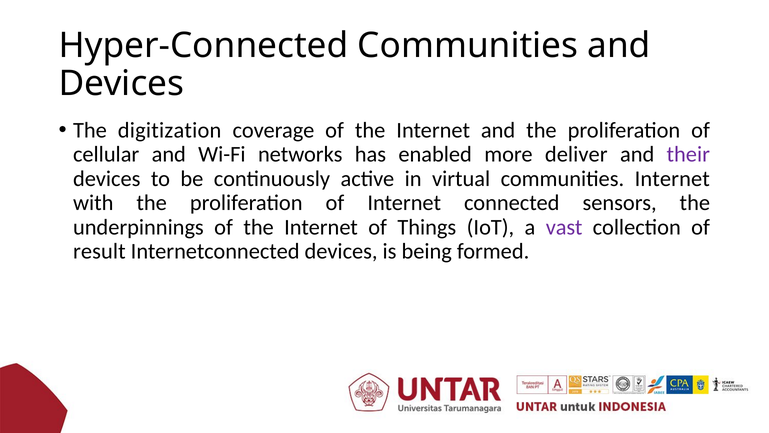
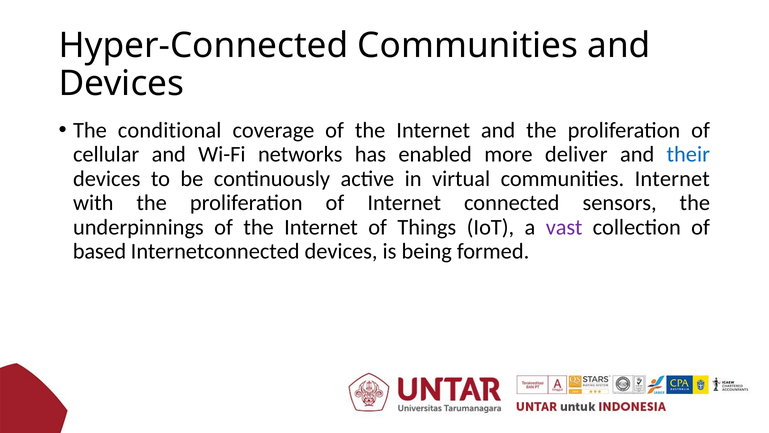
digitization: digitization -> conditional (170, 130)
their colour: purple -> blue (688, 154)
result: result -> based (99, 251)
